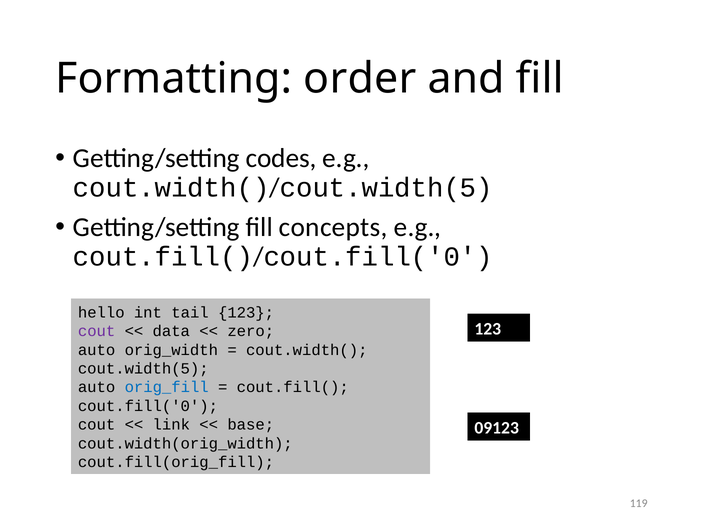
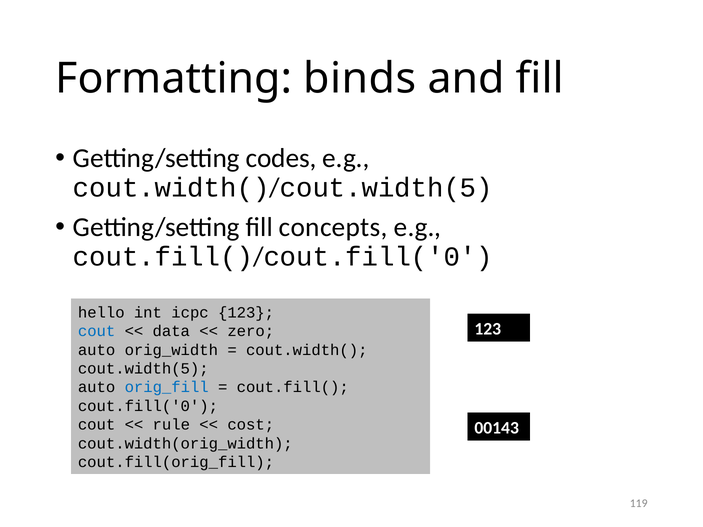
order: order -> binds (360, 79)
tail: tail -> icpc (190, 313)
cout colour: purple -> blue (97, 331)
link: link -> rule (171, 425)
base: base -> cost (251, 425)
09123: 09123 -> 00143 (497, 428)
